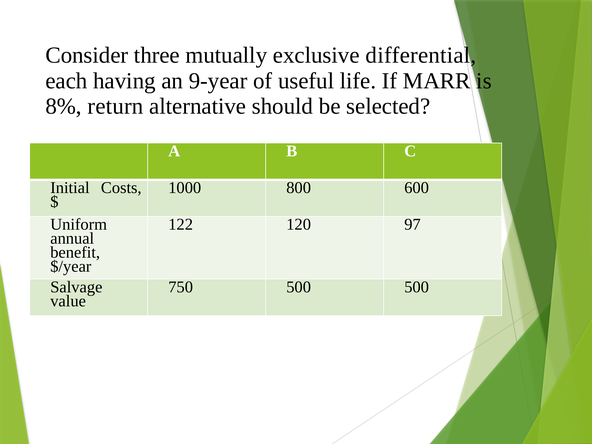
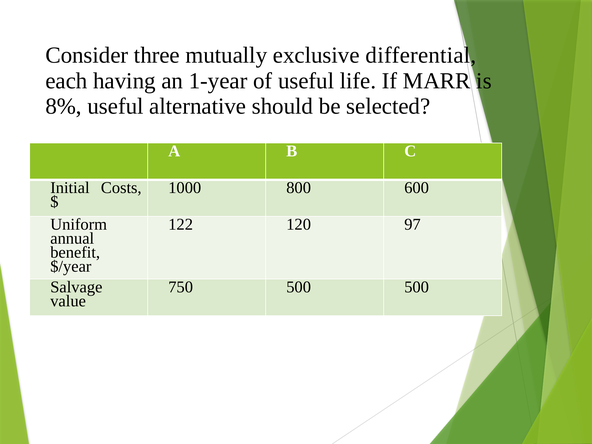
9-year: 9-year -> 1-year (218, 81)
8% return: return -> useful (116, 106)
